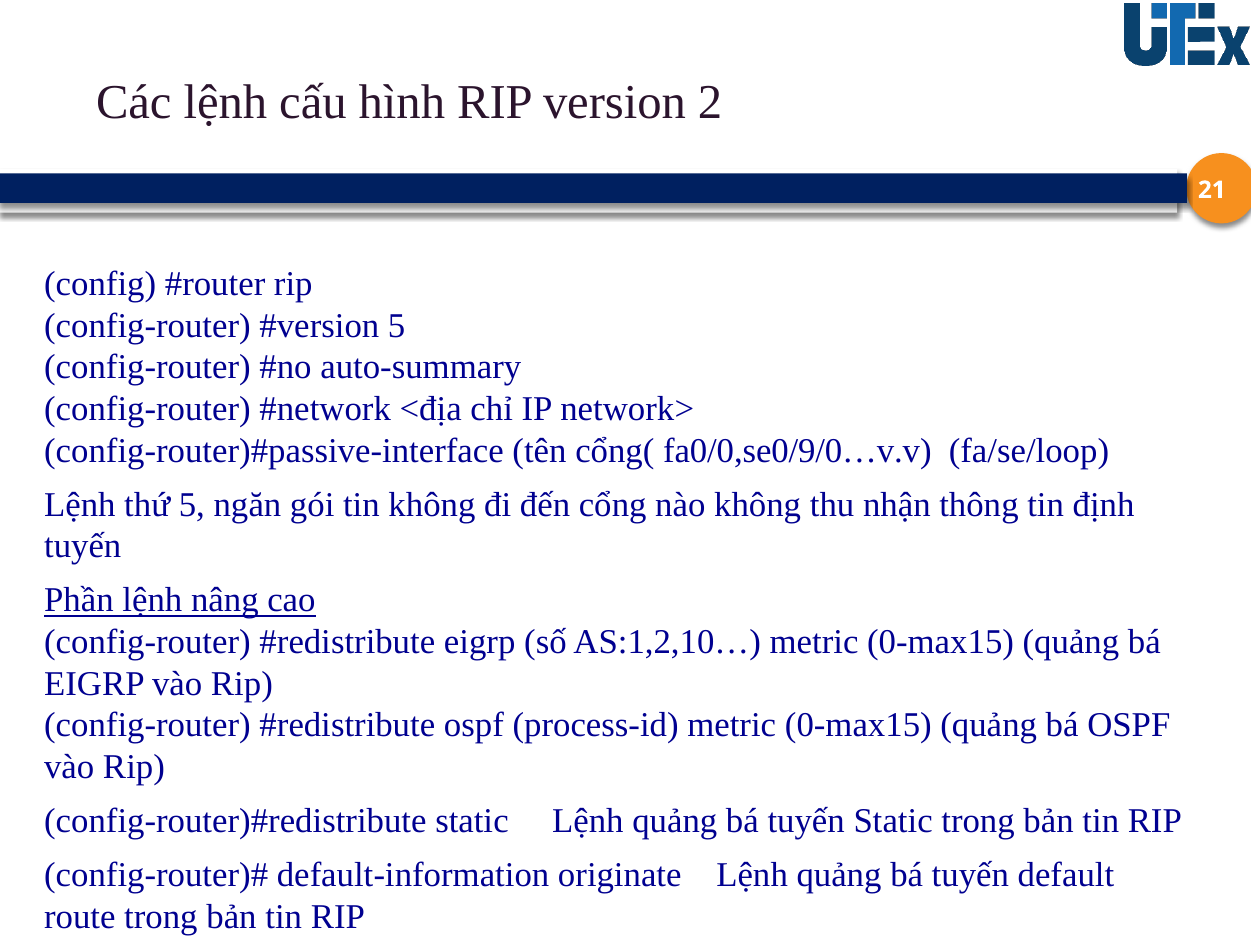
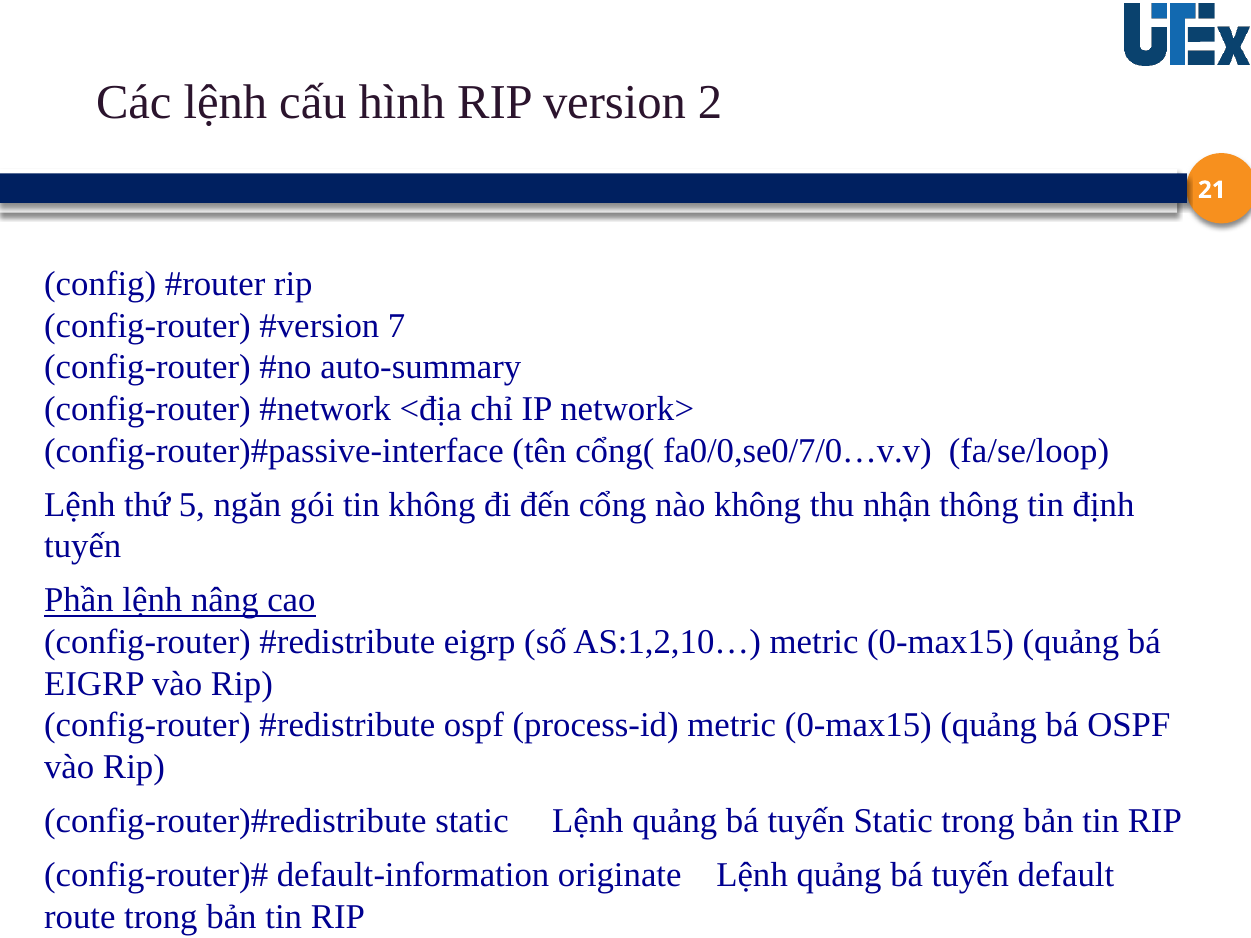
5: 5 -> 7 (397, 326)
fa0/0,se0/9/0…v.v: fa0/0,se0/9/0…v.v -> fa0/0,se0/7/0…v.v (797, 451)
